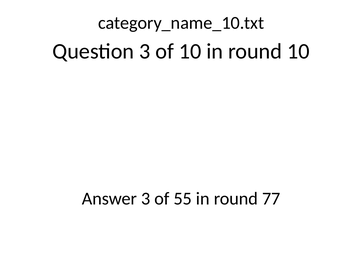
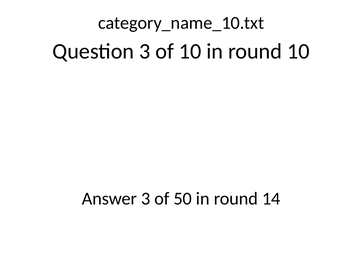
55: 55 -> 50 (183, 199)
77: 77 -> 14 (271, 199)
